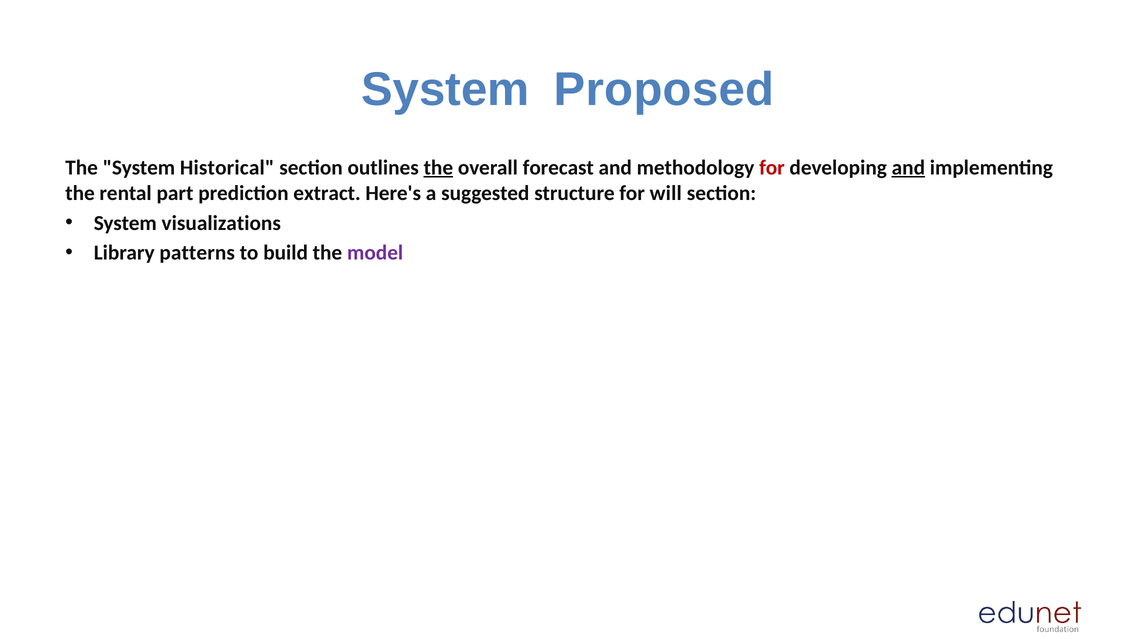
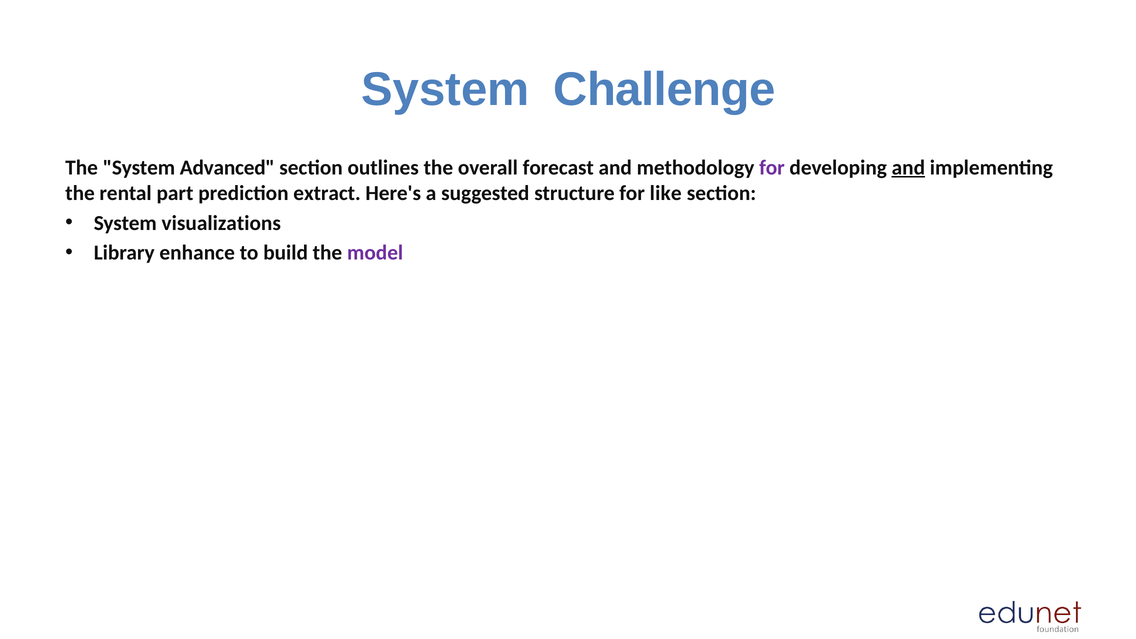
Proposed: Proposed -> Challenge (664, 90)
Historical: Historical -> Advanced (227, 168)
the underline: present -> none (438, 168)
for colour: red -> purple (772, 168)
will: will -> like (666, 193)
patterns: patterns -> enhance (197, 253)
